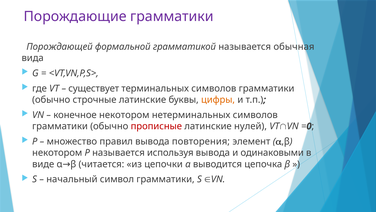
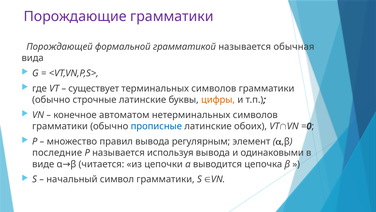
конечное некотором: некотором -> автоматом (124, 115)
прописные colour: red -> blue (156, 126)
нулей: нулей -> обоих (251, 126)
повторения: повторения -> регулярным (201, 141)
некотором: некотором -> последние (57, 152)
